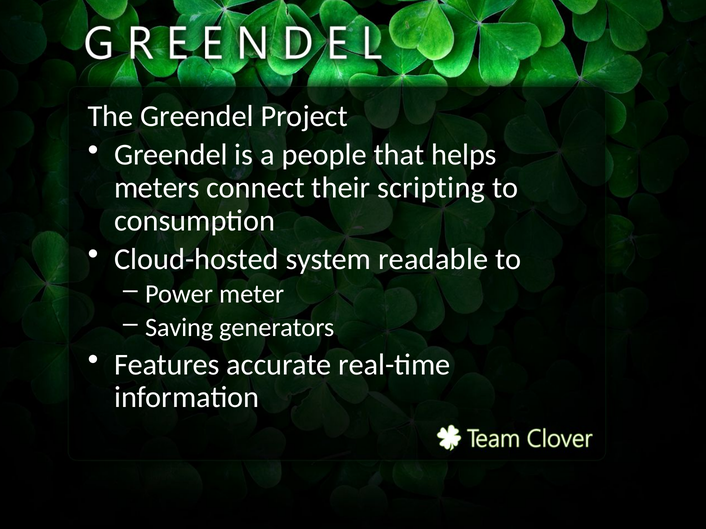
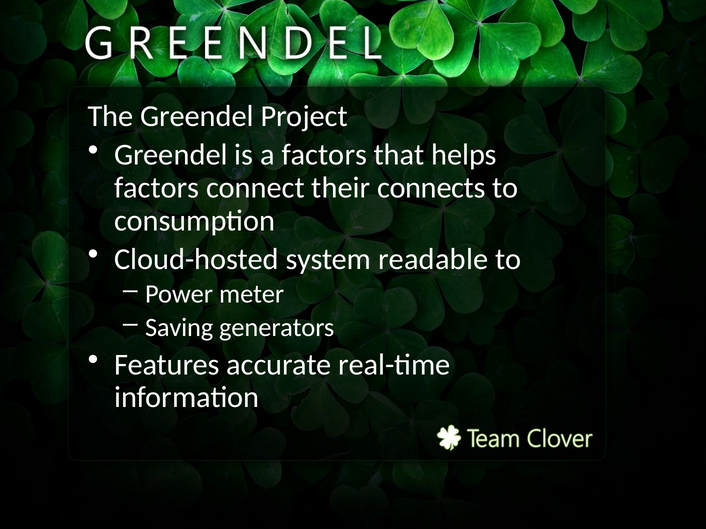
a people: people -> factors (324, 155)
meters: meters -> factors (157, 188)
scripting: scripting -> connects (431, 188)
